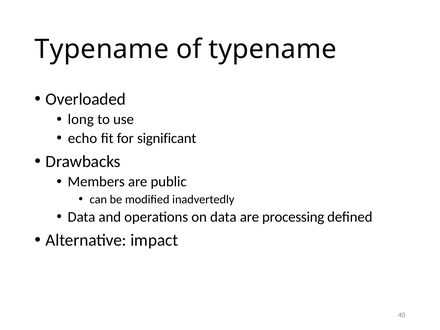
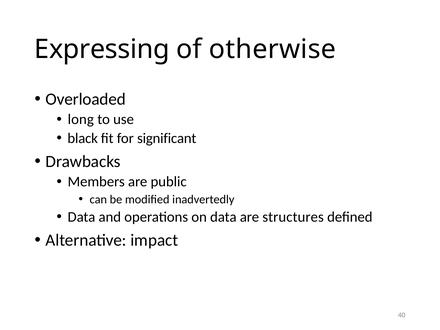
Typename: Typename -> Expressing (102, 49)
of typename: typename -> otherwise (273, 49)
echo: echo -> black (83, 138)
processing: processing -> structures (293, 217)
